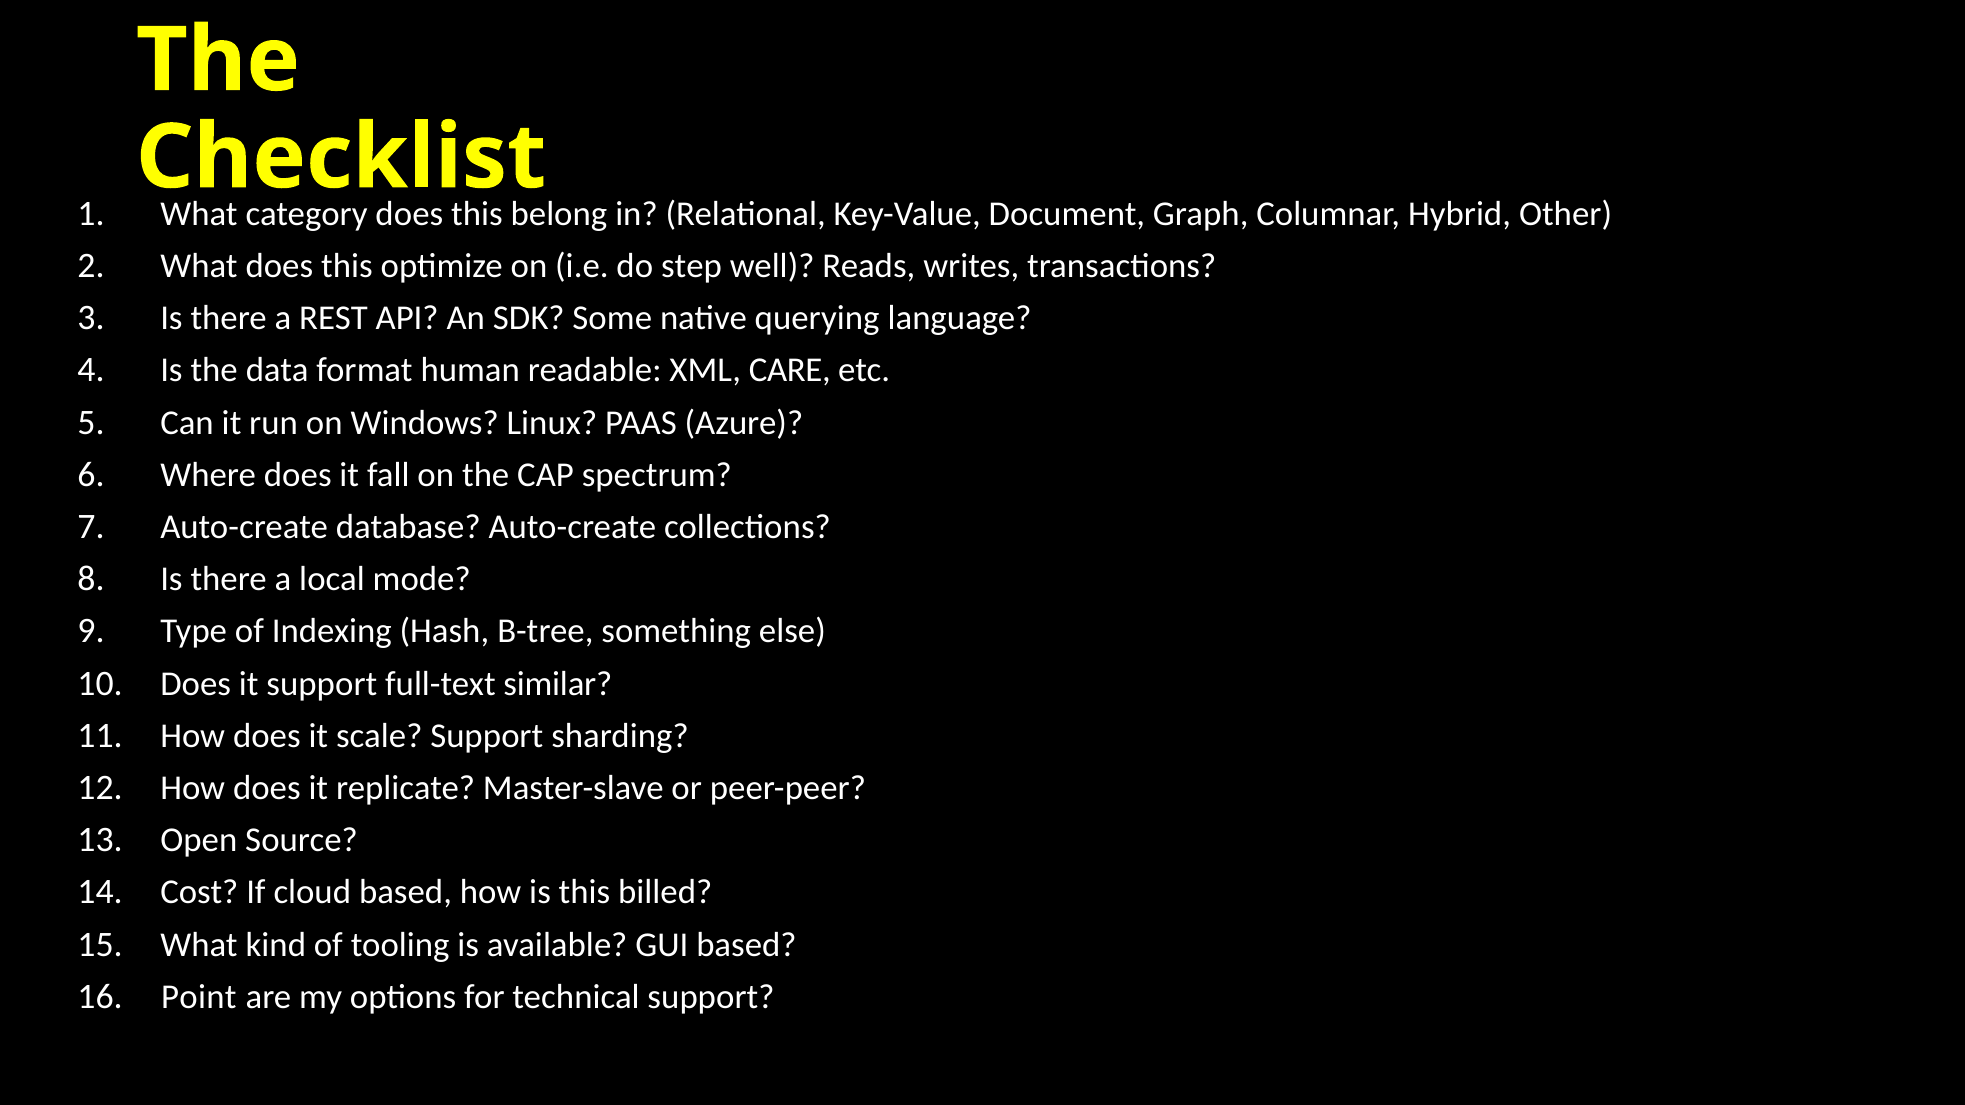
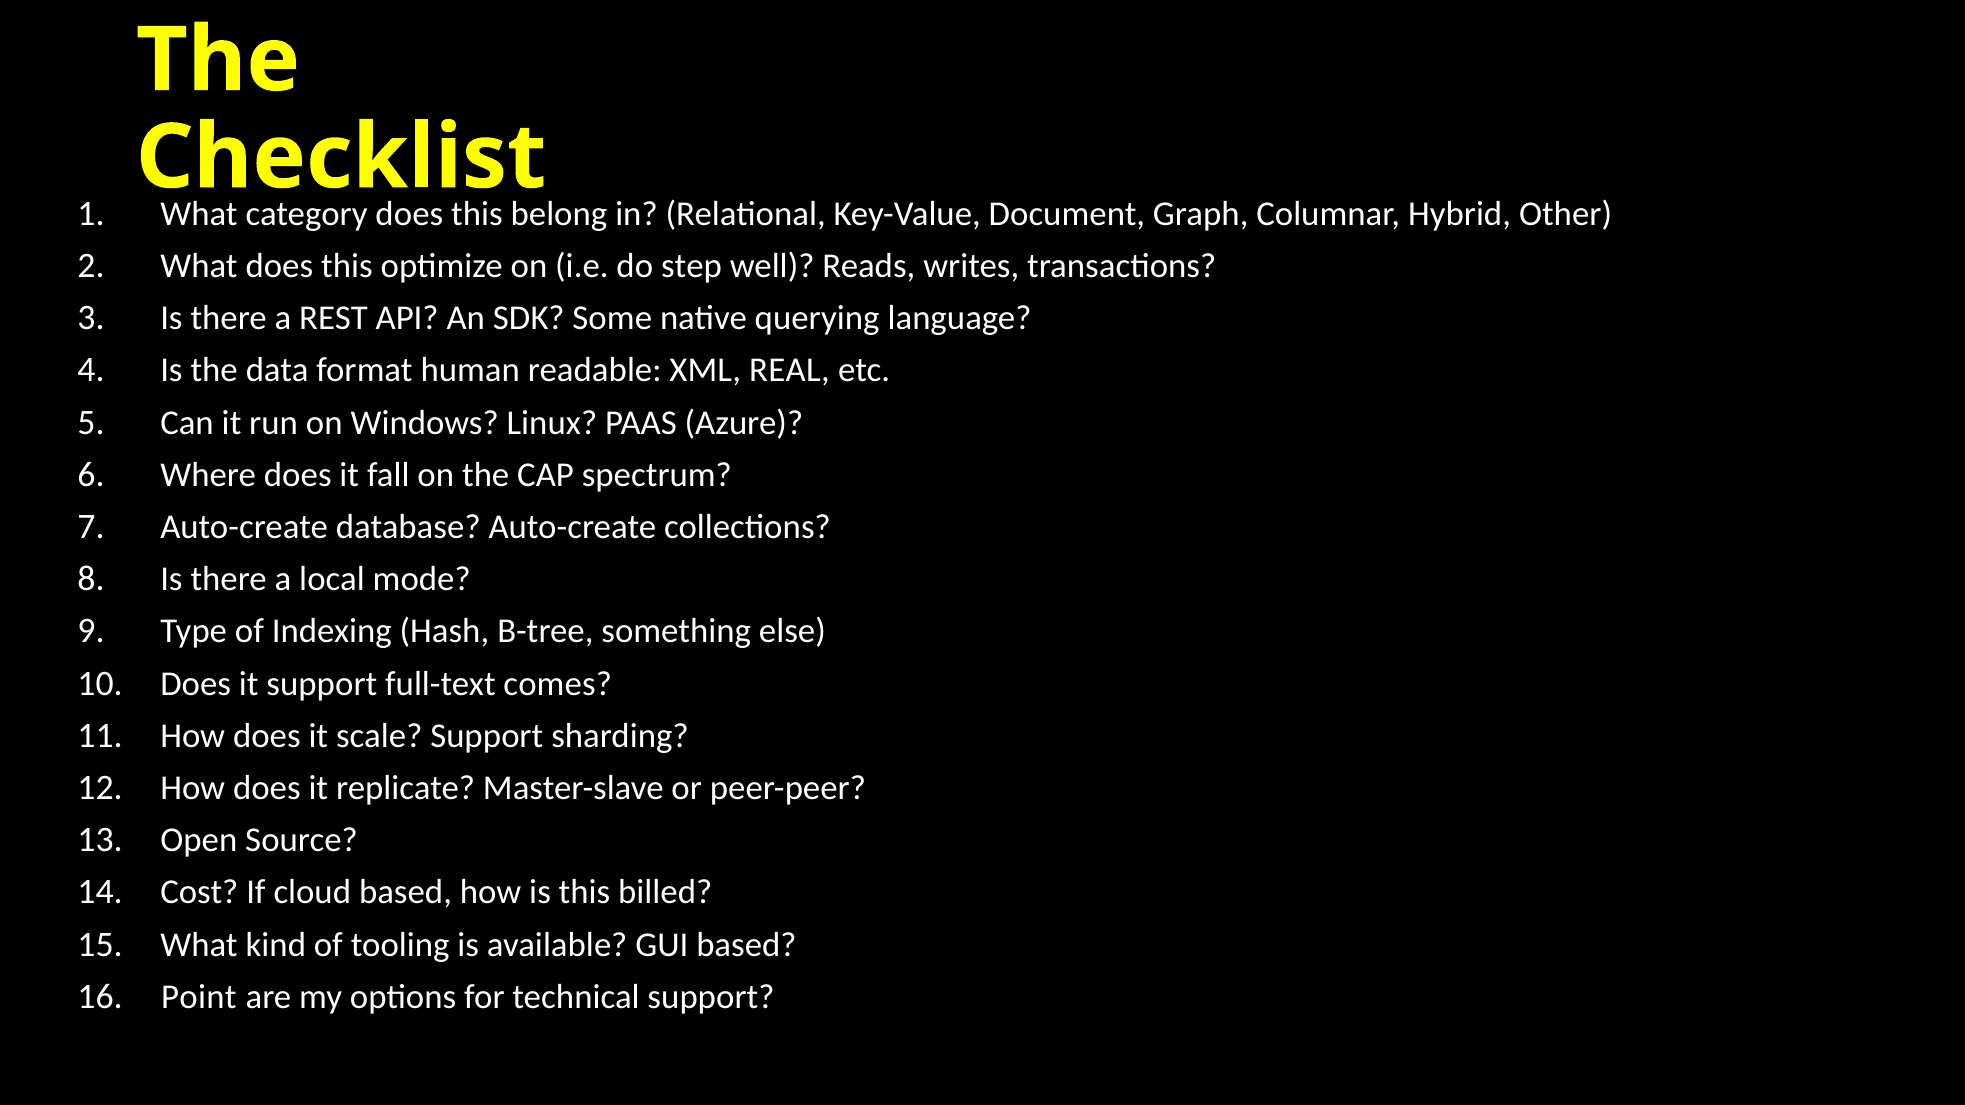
CARE: CARE -> REAL (789, 370)
similar: similar -> comes (558, 684)
